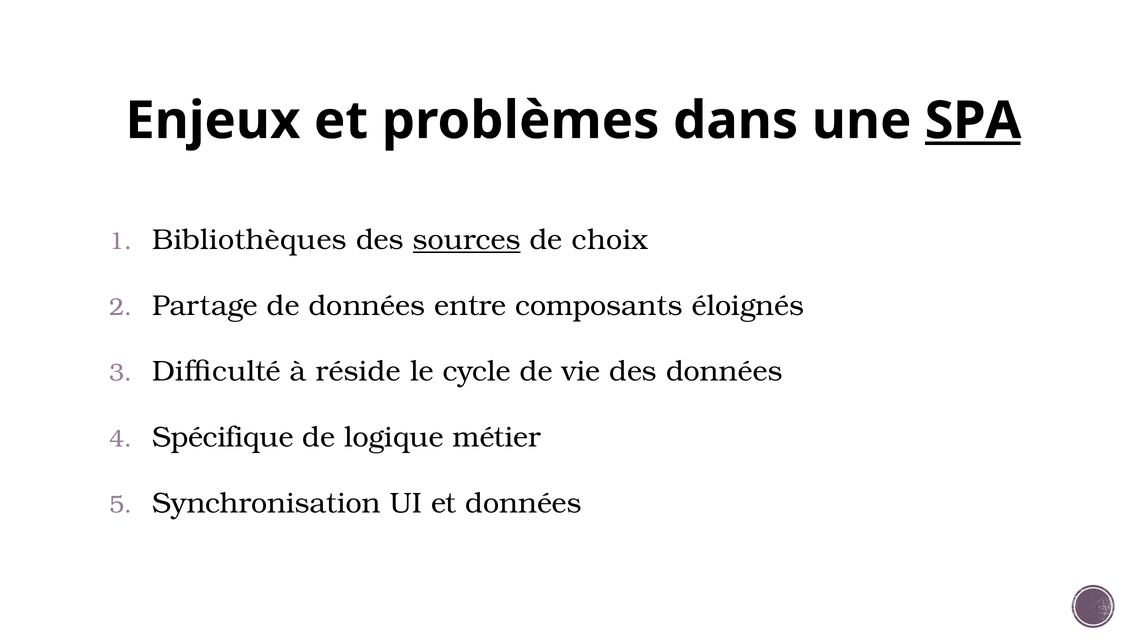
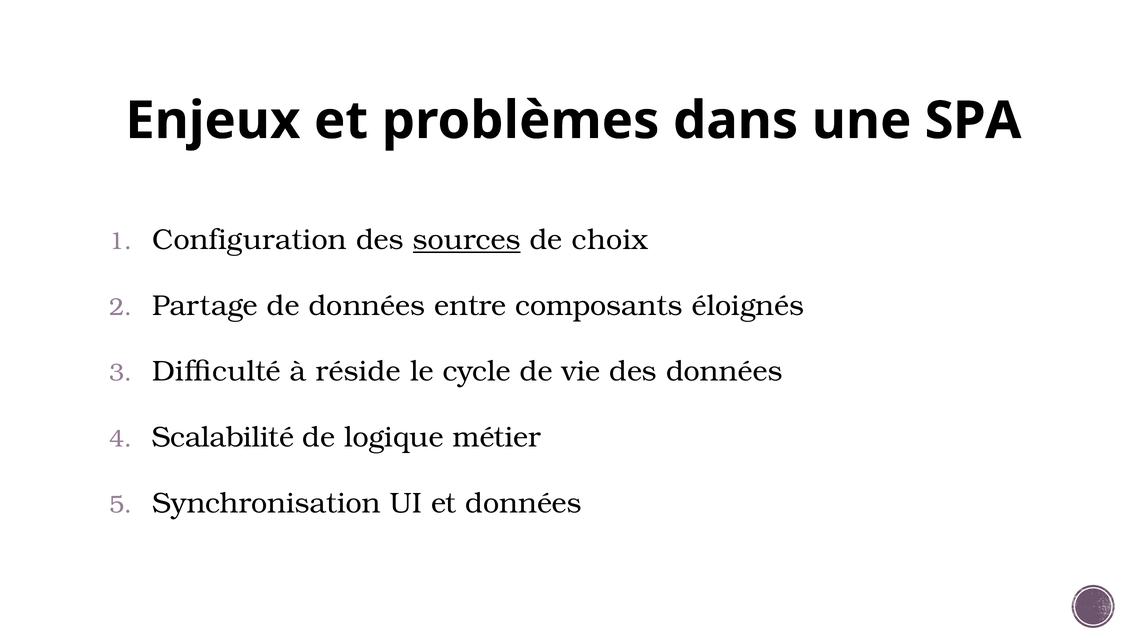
SPA underline: present -> none (973, 121)
Bibliothèques: Bibliothèques -> Configuration (249, 240)
Spécifique: Spécifique -> Scalabilité (223, 438)
